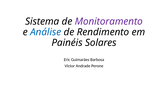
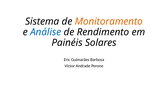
Monitoramento colour: purple -> orange (109, 21)
